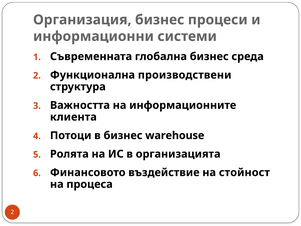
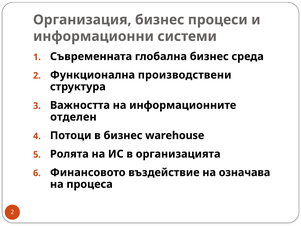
клиента: клиента -> отделен (73, 117)
стойност: стойност -> означава (245, 172)
